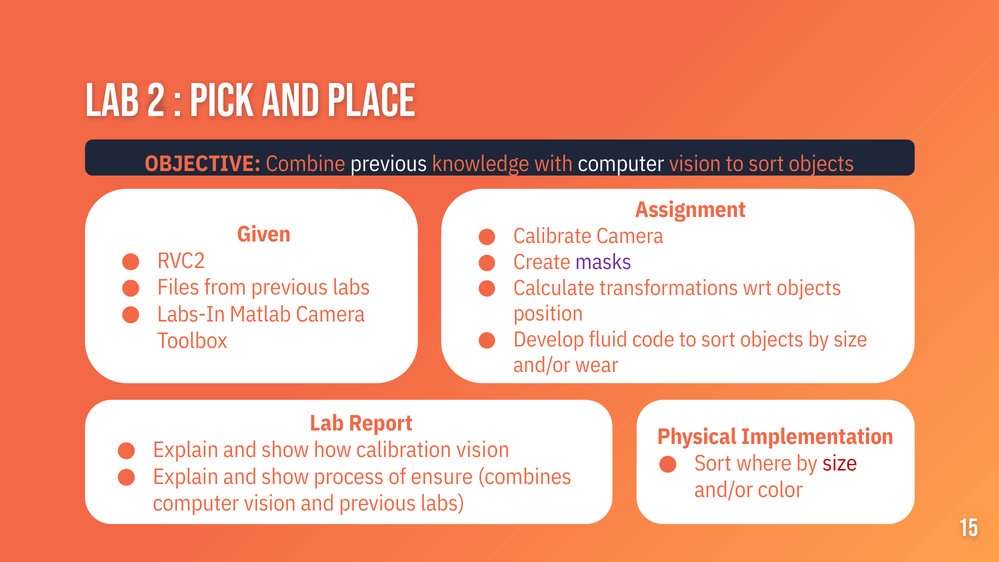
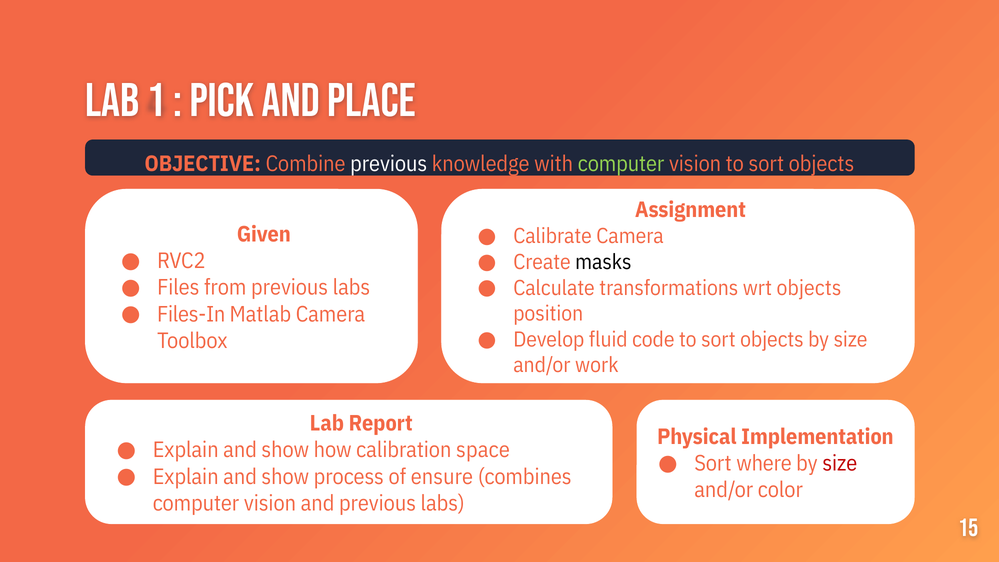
2: 2 -> 1 (156, 101)
computer colour: white -> light green (621, 164)
masks colour: purple -> black (603, 262)
Labs-In: Labs-In -> Files-In (191, 314)
wear: wear -> work (597, 365)
calibration vision: vision -> space (483, 450)
